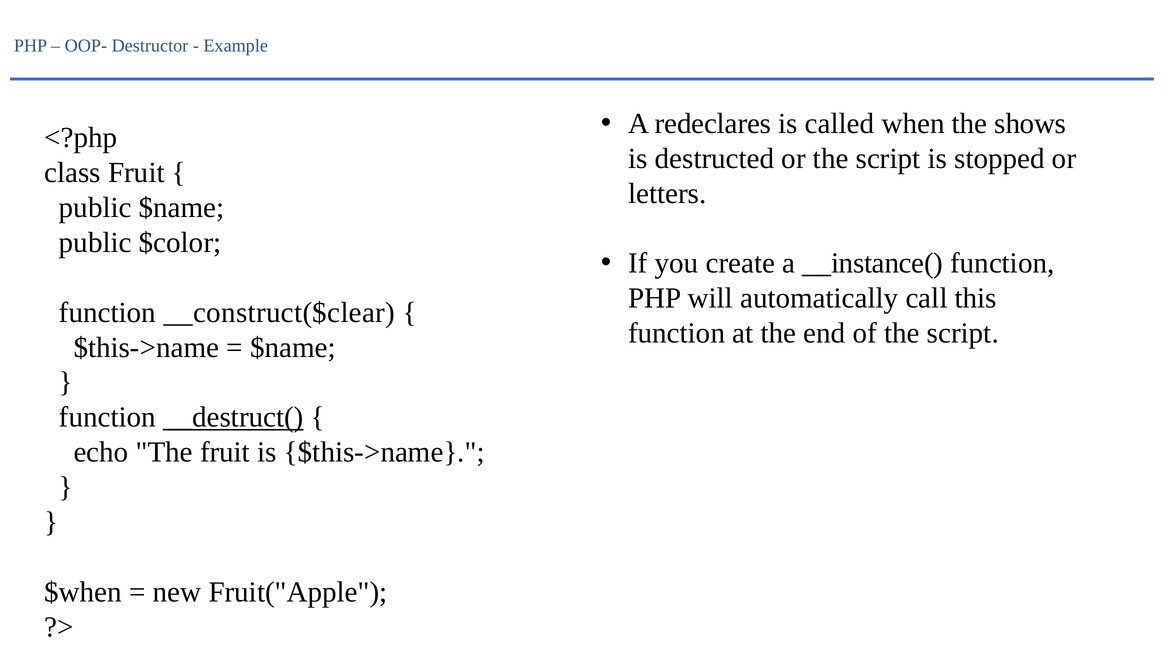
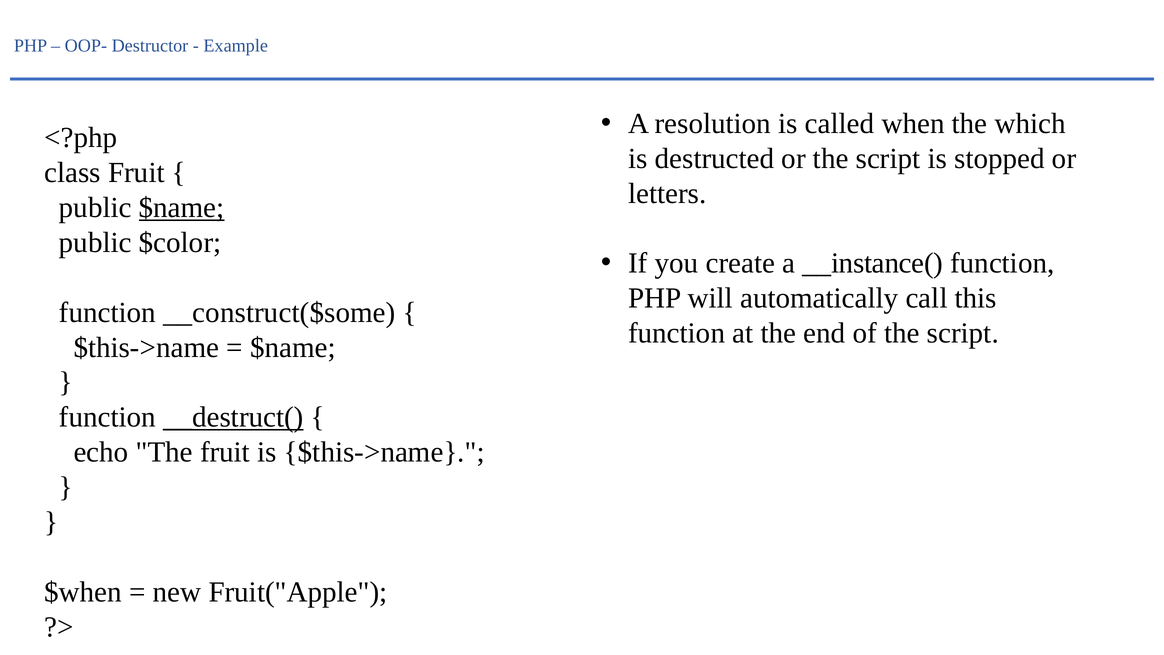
redeclares: redeclares -> resolution (713, 124)
shows: shows -> which (1030, 124)
$name underline: none -> present (182, 208)
__construct($clear: __construct($clear -> __construct($some (279, 312)
